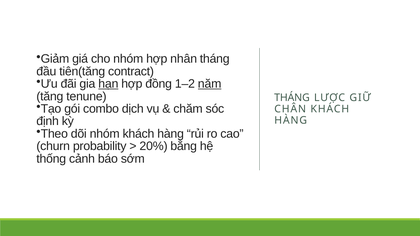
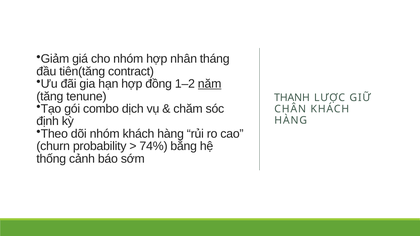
hạn underline: present -> none (108, 84)
THÁNG: THÁNG -> THANH (292, 98)
20%: 20% -> 74% (154, 146)
